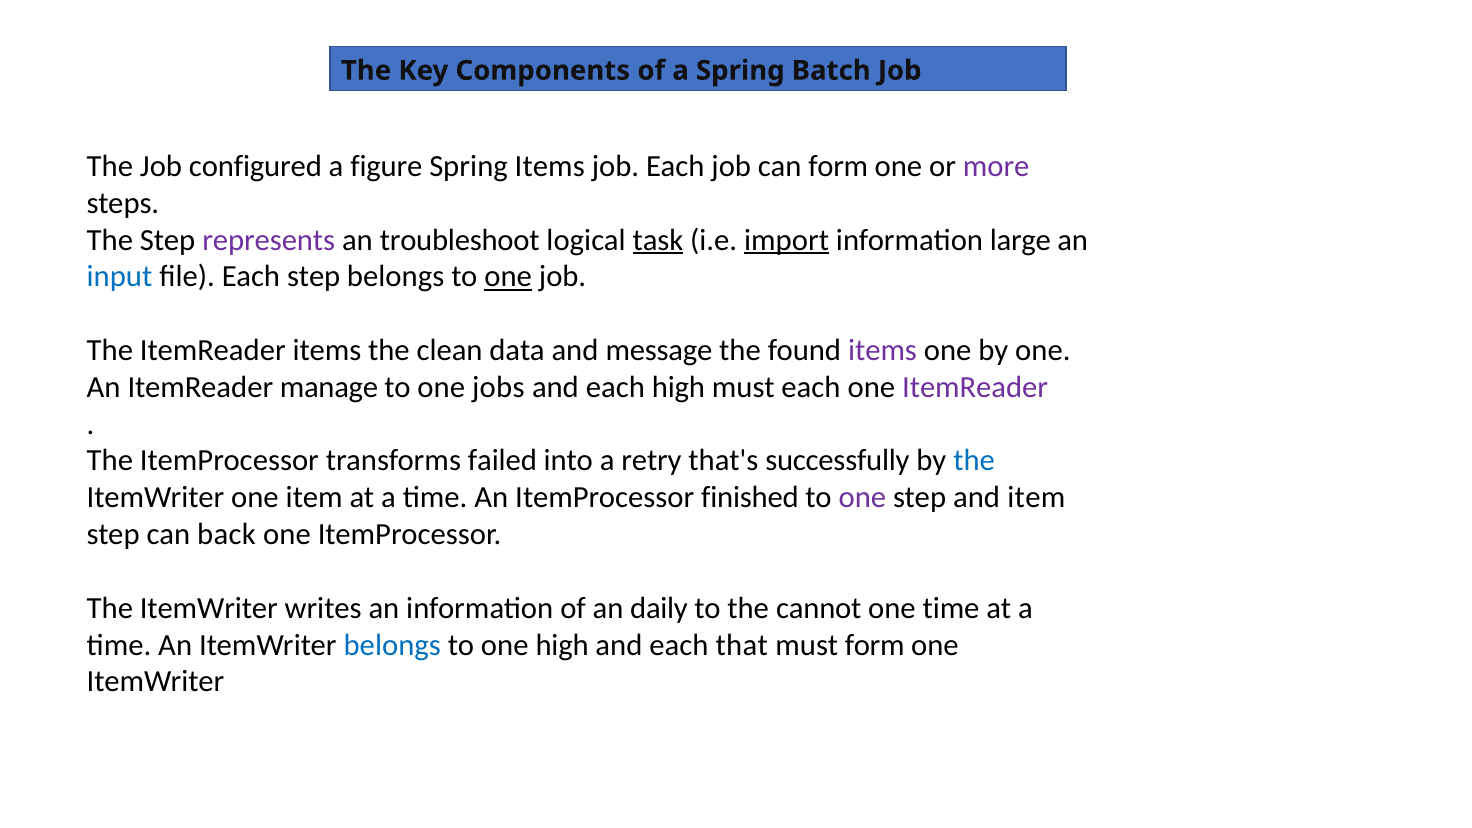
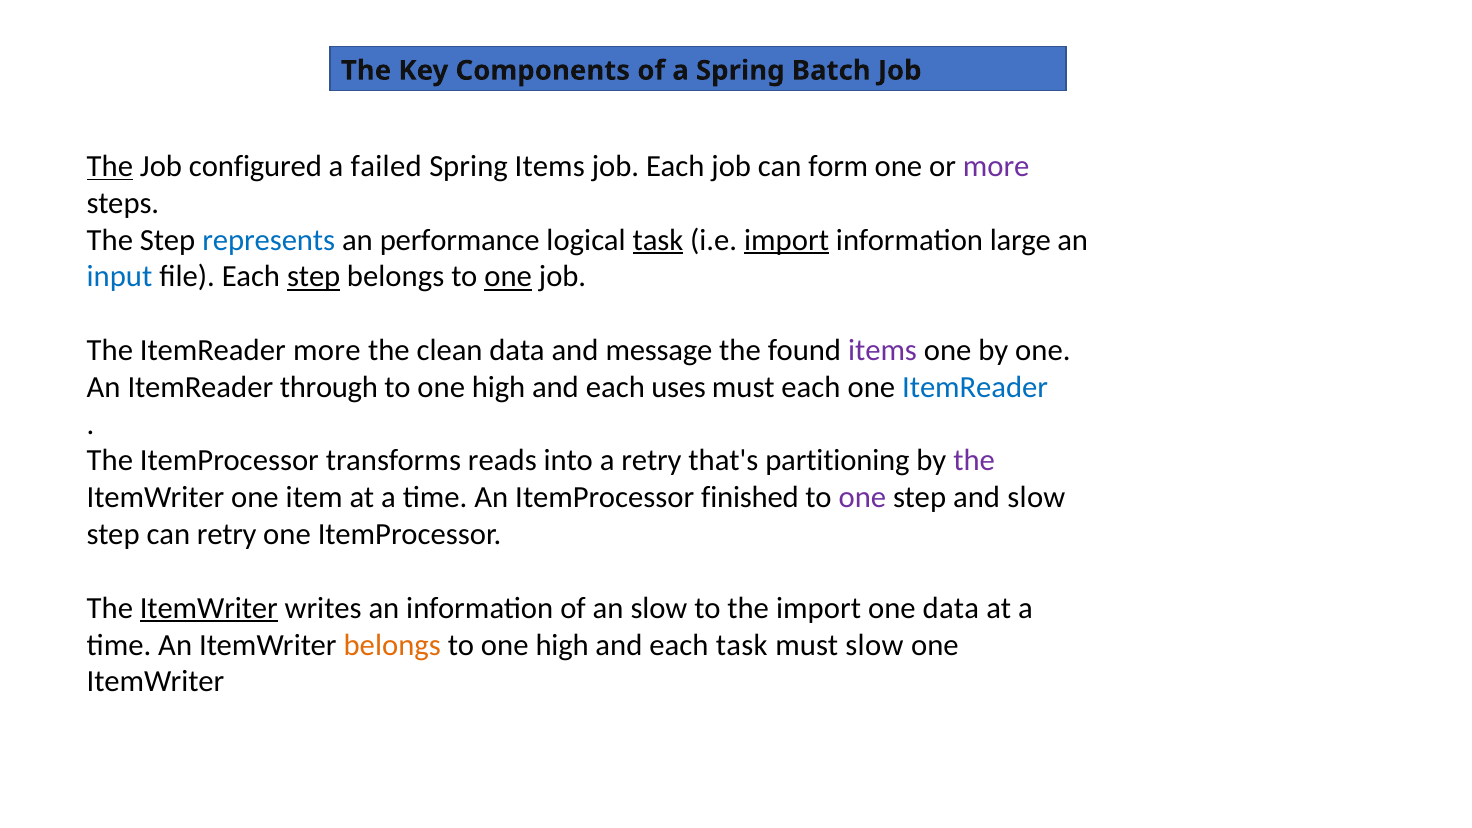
The underline: none -> present (110, 166)
figure: figure -> failed (386, 166)
represents colour: purple -> blue (269, 240)
troubleshoot: troubleshoot -> performance (460, 240)
step underline: none -> present (314, 277)
ItemReader items: items -> more (327, 350)
manage: manage -> through (329, 387)
jobs: jobs -> high (499, 387)
each high: high -> uses (679, 387)
ItemReader colour: purple -> blue (975, 387)
failed: failed -> reads (502, 461)
successfully: successfully -> partitioning (837, 461)
the colour: blue -> purple (974, 461)
and item: item -> slow (1036, 498)
can back: back -> retry (227, 534)
ItemWriter underline: none -> present (209, 608)
an daily: daily -> slow (659, 608)
the cannot: cannot -> import (819, 608)
one time: time -> data (951, 608)
belongs colour: blue -> orange (392, 645)
each that: that -> task (742, 645)
must form: form -> slow (874, 645)
